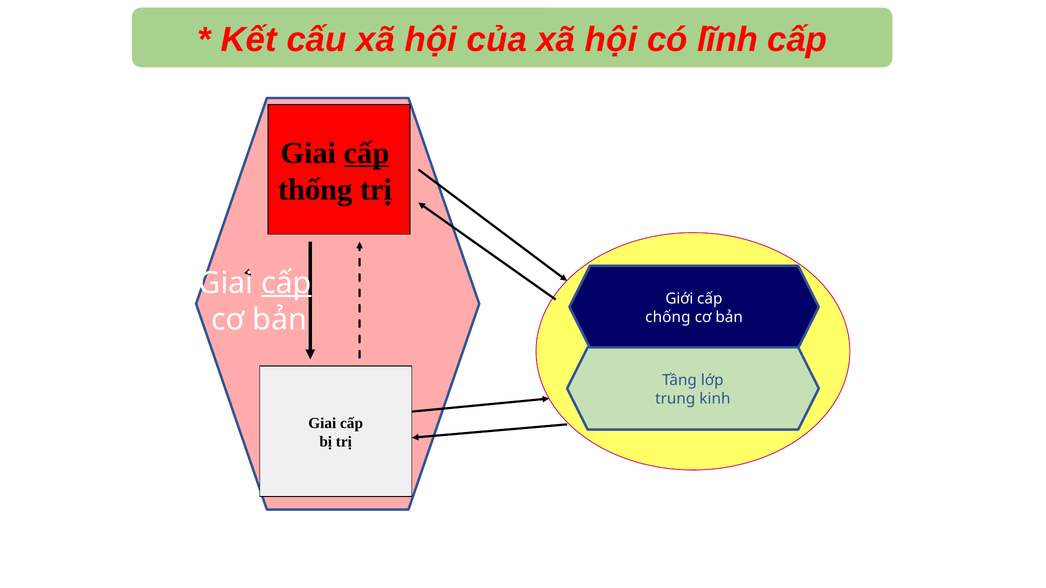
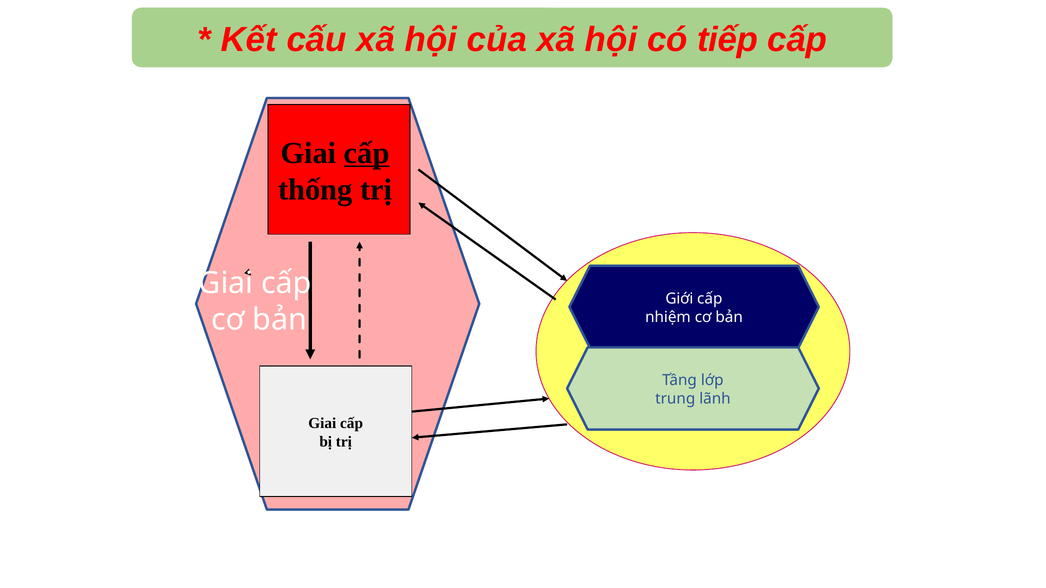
lĩnh: lĩnh -> tiếp (728, 40)
cấp underline: present -> none (286, 283)
chống: chống -> nhiệm (668, 317)
kinh: kinh -> lãnh (715, 399)
